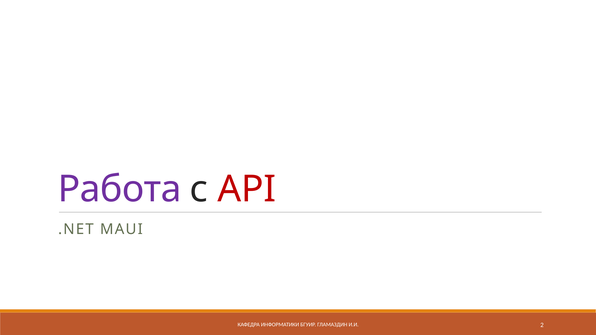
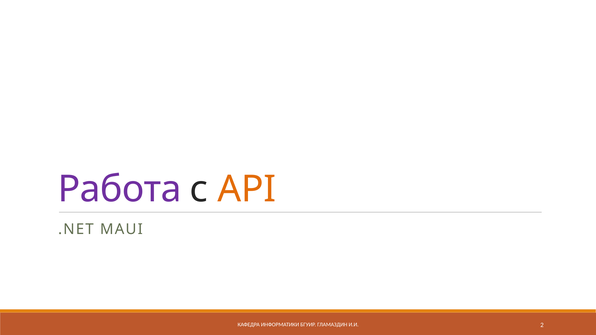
API colour: red -> orange (247, 189)
